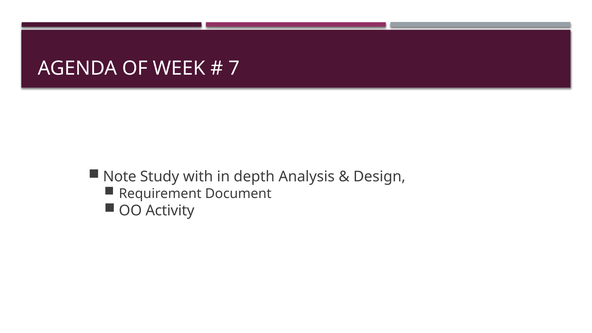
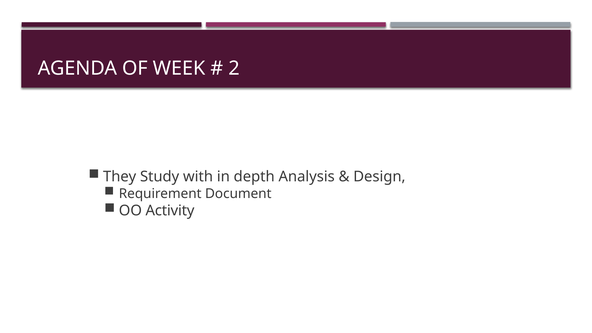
7: 7 -> 2 (234, 68)
Note: Note -> They (120, 177)
